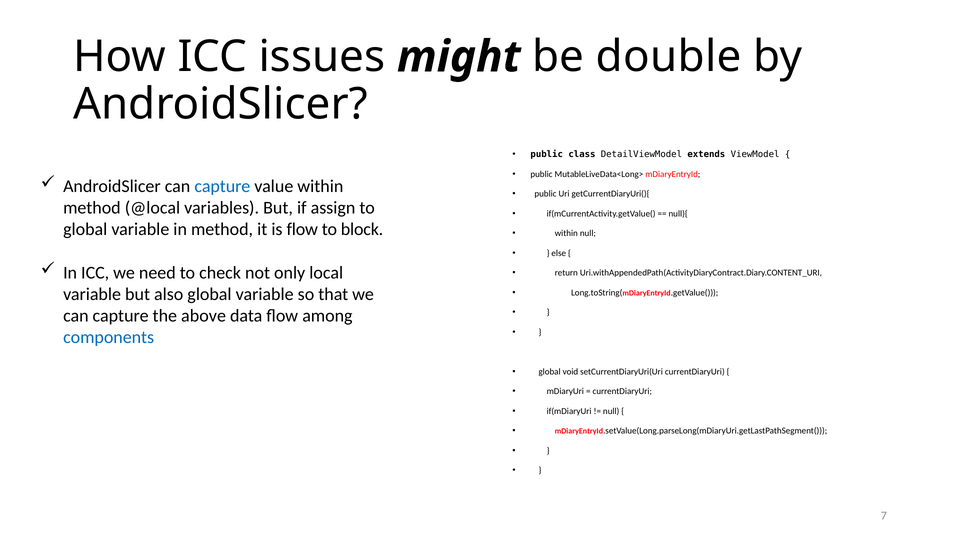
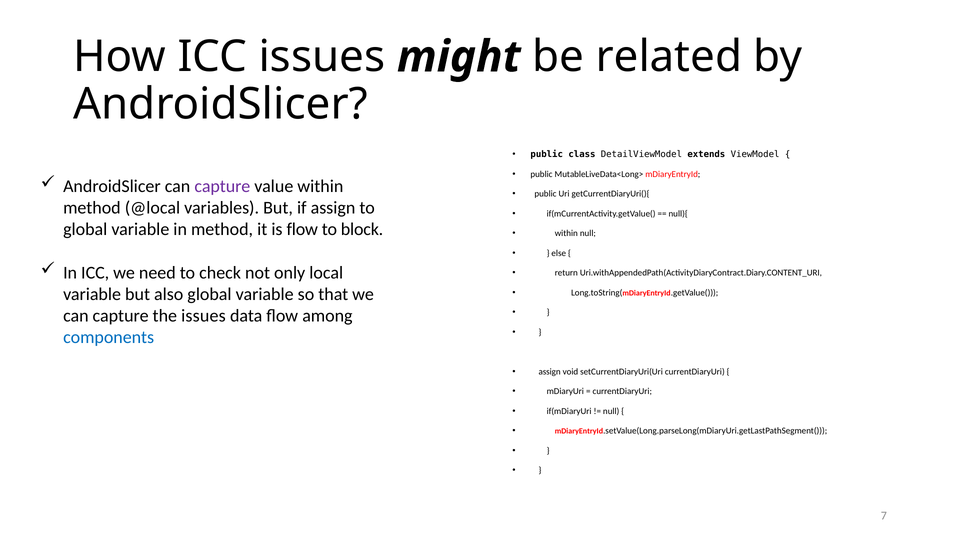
double: double -> related (669, 57)
capture colour: blue -> purple (222, 186)
the above: above -> issues (203, 316)
global: global -> assign (550, 372)
